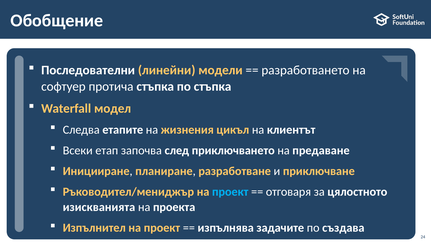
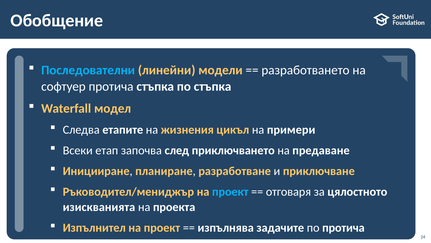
Последователни colour: white -> light blue (88, 70)
клиентът: клиентът -> примери (291, 129)
по създава: създава -> протича (343, 227)
